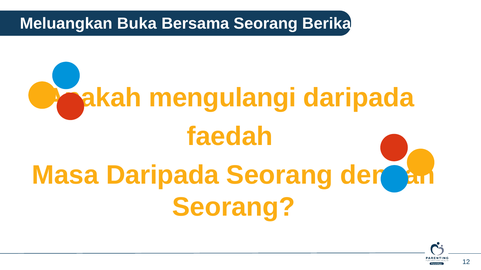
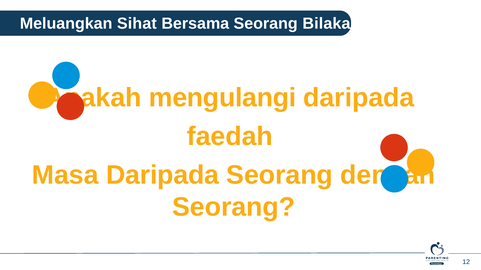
Buka: Buka -> Sihat (137, 24)
Berikan: Berikan -> Bilakah (331, 24)
